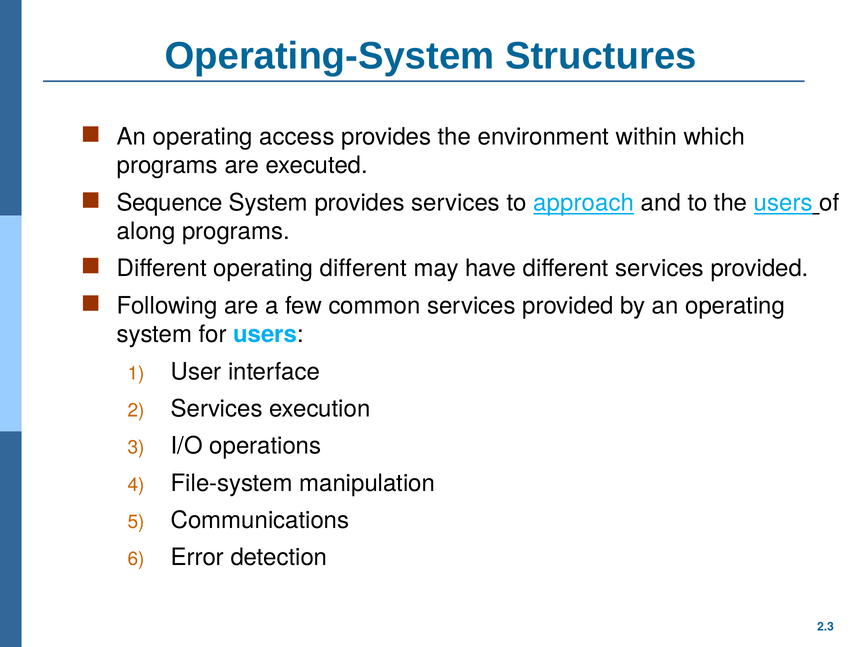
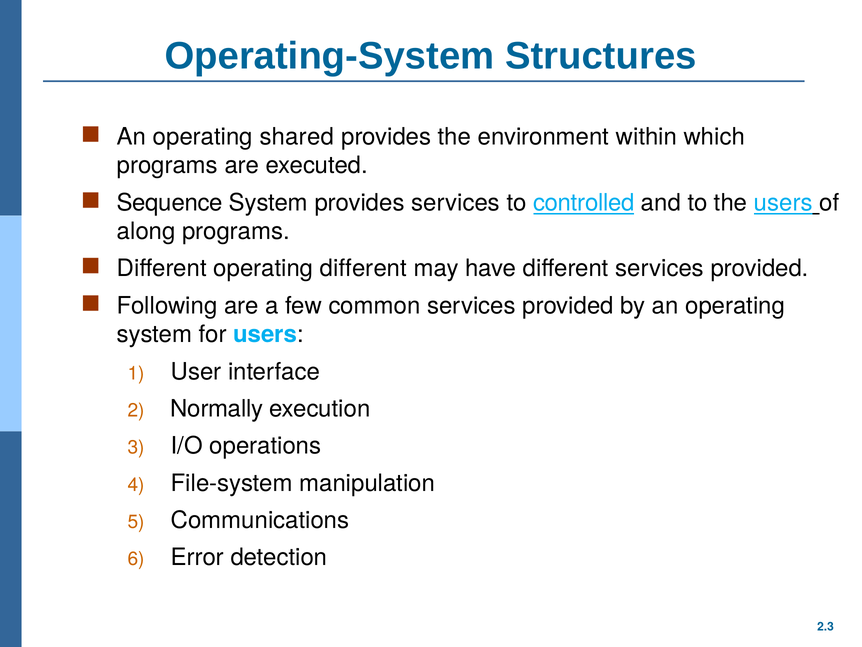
access: access -> shared (297, 137)
approach: approach -> controlled (584, 203)
Services: Services -> Normally (217, 409)
